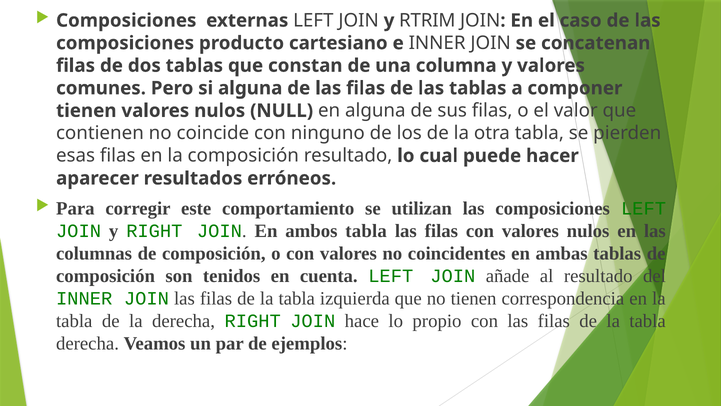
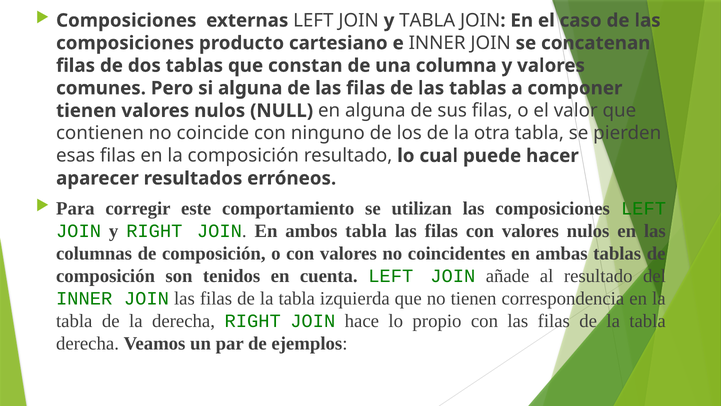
y RTRIM: RTRIM -> TABLA (427, 20)
